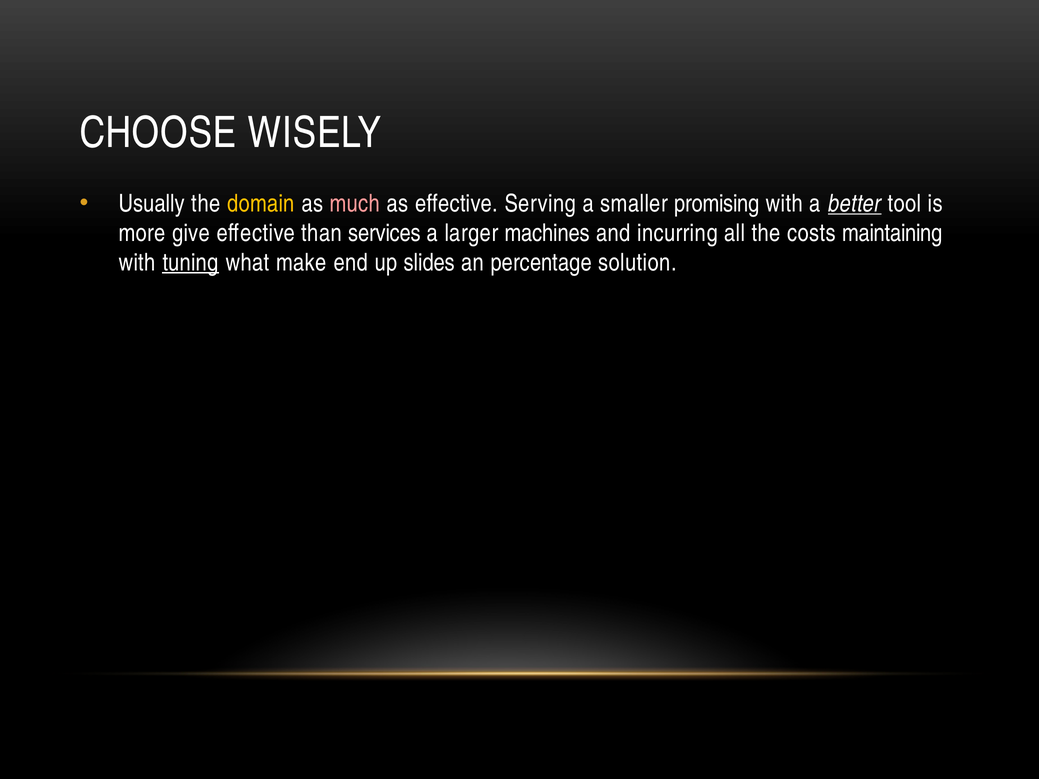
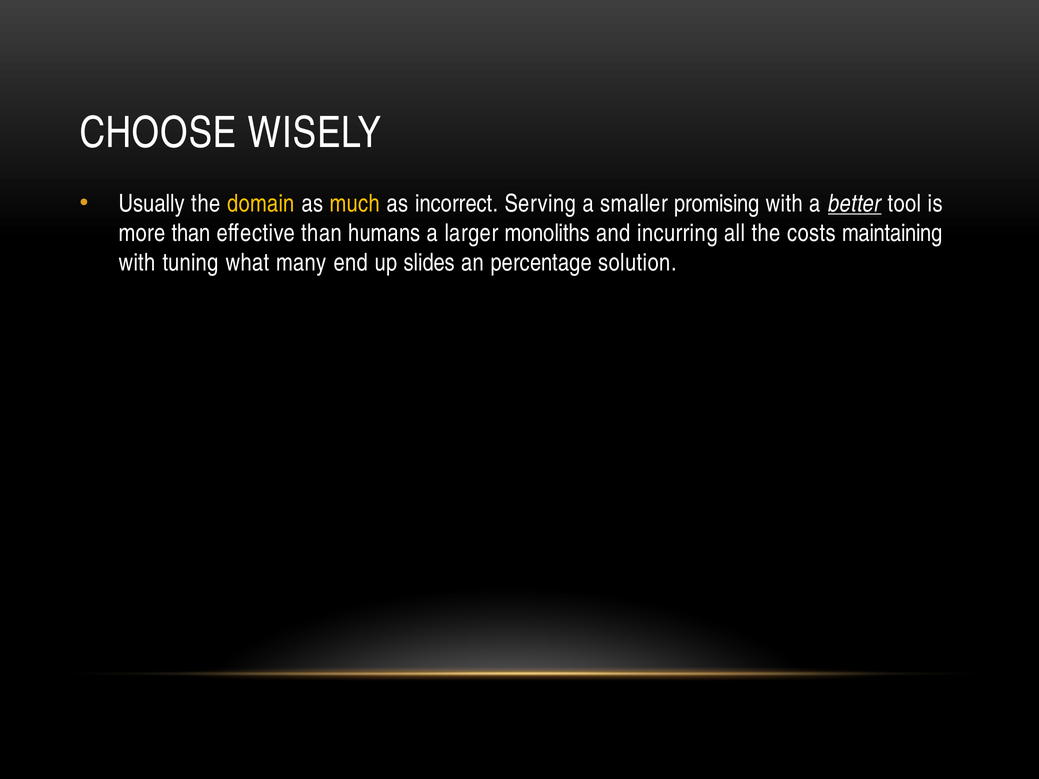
much colour: pink -> yellow (355, 204)
as effective: effective -> incorrect (457, 204)
more give: give -> than (191, 233)
services: services -> humans (384, 233)
machines: machines -> monoliths (547, 233)
tuning underline: present -> none (191, 262)
make: make -> many (301, 262)
